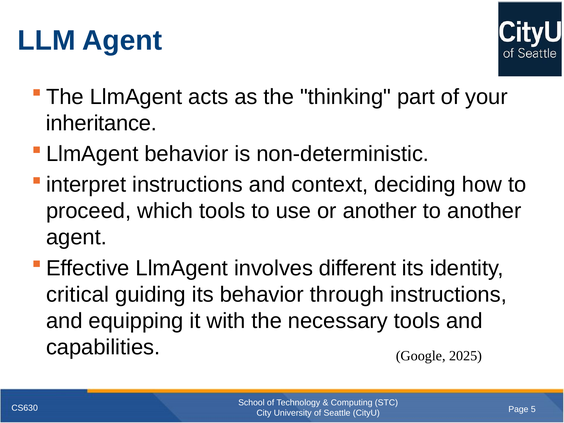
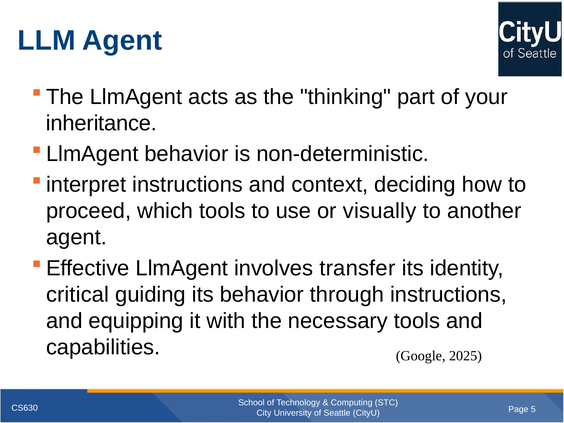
or another: another -> visually (380, 211)
different: different -> transfer (357, 268)
